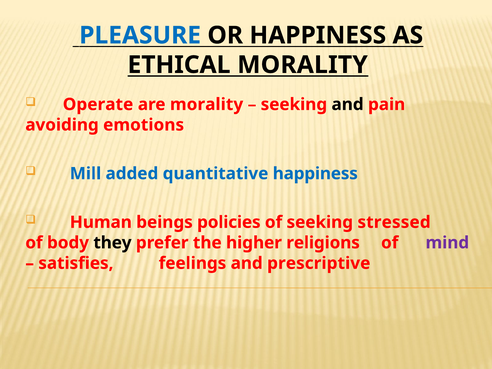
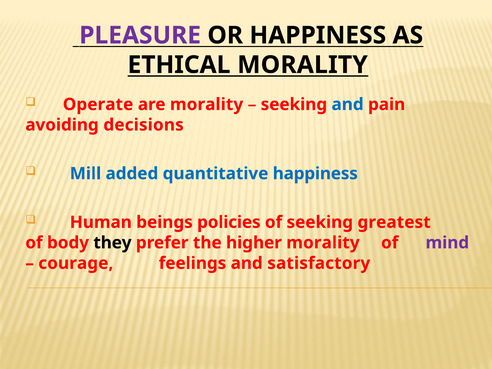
PLEASURE colour: blue -> purple (140, 35)
and colour: black -> blue (348, 104)
emotions: emotions -> decisions (144, 125)
stressed: stressed -> greatest (394, 222)
higher religions: religions -> morality (323, 243)
satisfies: satisfies -> courage (76, 263)
prescriptive: prescriptive -> satisfactory (319, 263)
